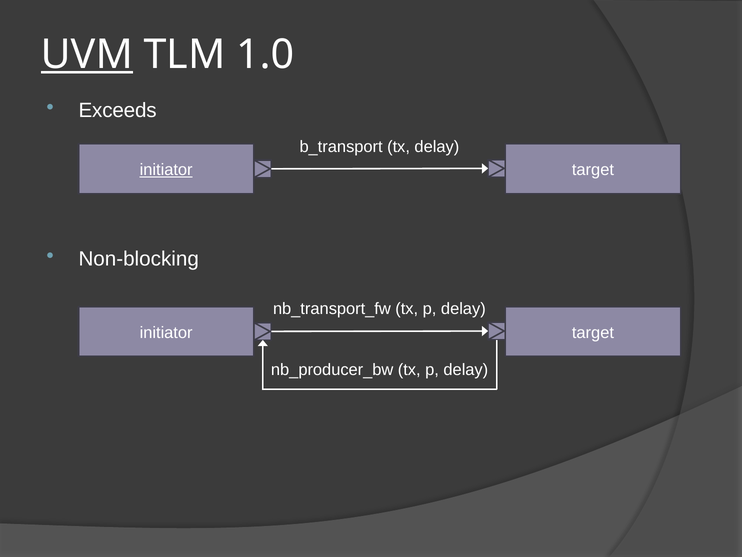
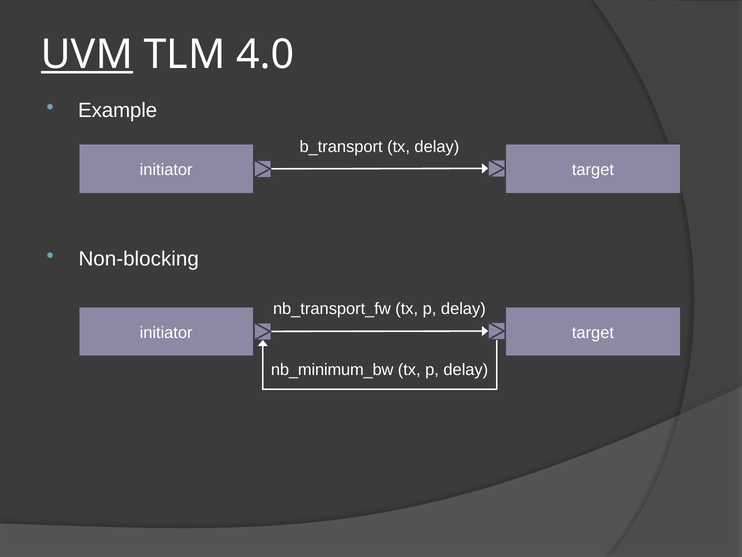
1.0: 1.0 -> 4.0 (265, 55)
Exceeds: Exceeds -> Example (118, 110)
initiator underline: present -> none (166, 170)
nb_producer_bw: nb_producer_bw -> nb_minimum_bw (332, 370)
